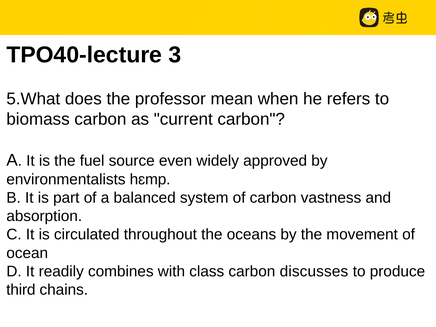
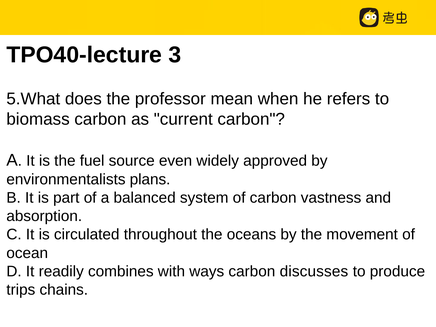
hɛmp: hɛmp -> plans (150, 179)
class: class -> ways (207, 271)
third: third -> trips (21, 290)
